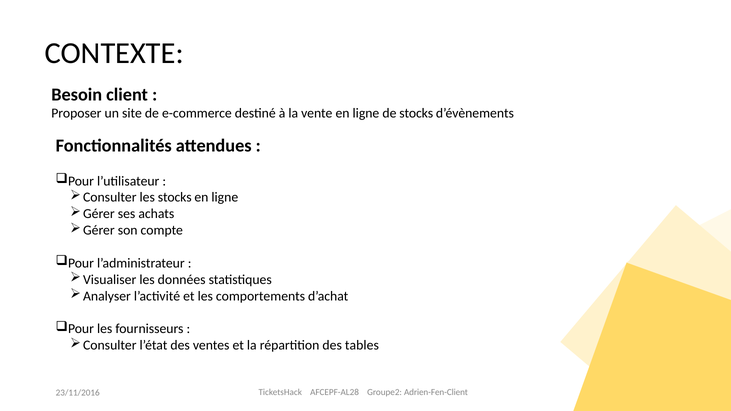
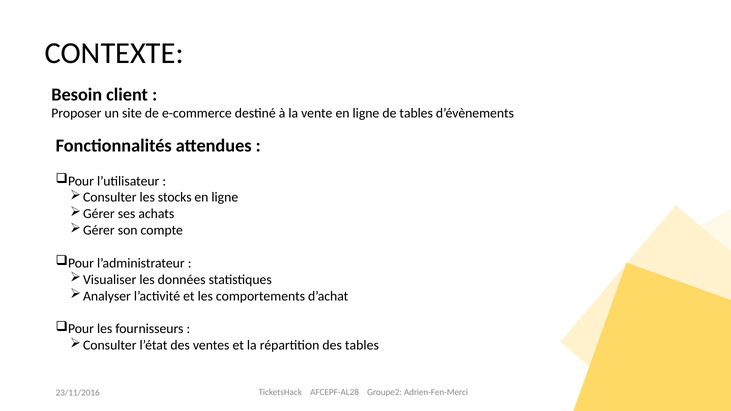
de stocks: stocks -> tables (416, 113)
Adrien-Fen-Client: Adrien-Fen-Client -> Adrien-Fen-Merci (436, 393)
